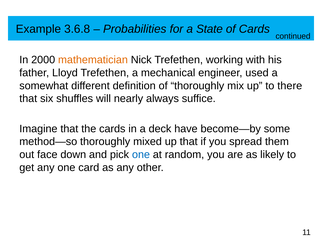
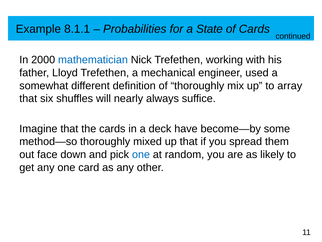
3.6.8: 3.6.8 -> 8.1.1 (77, 29)
mathematician colour: orange -> blue (93, 60)
there: there -> array (290, 86)
